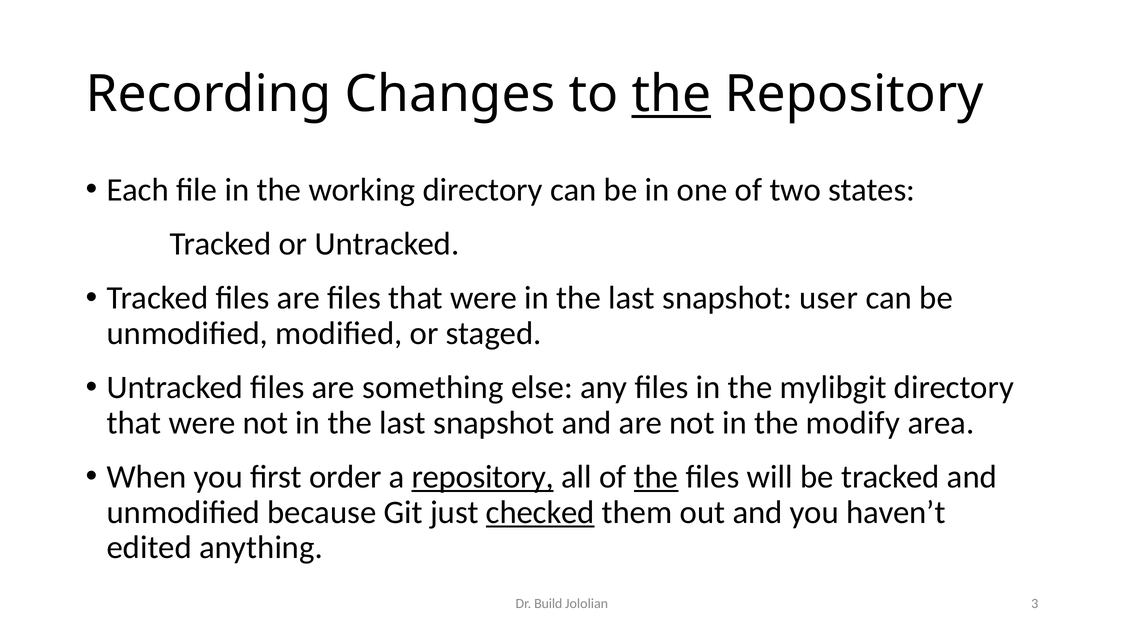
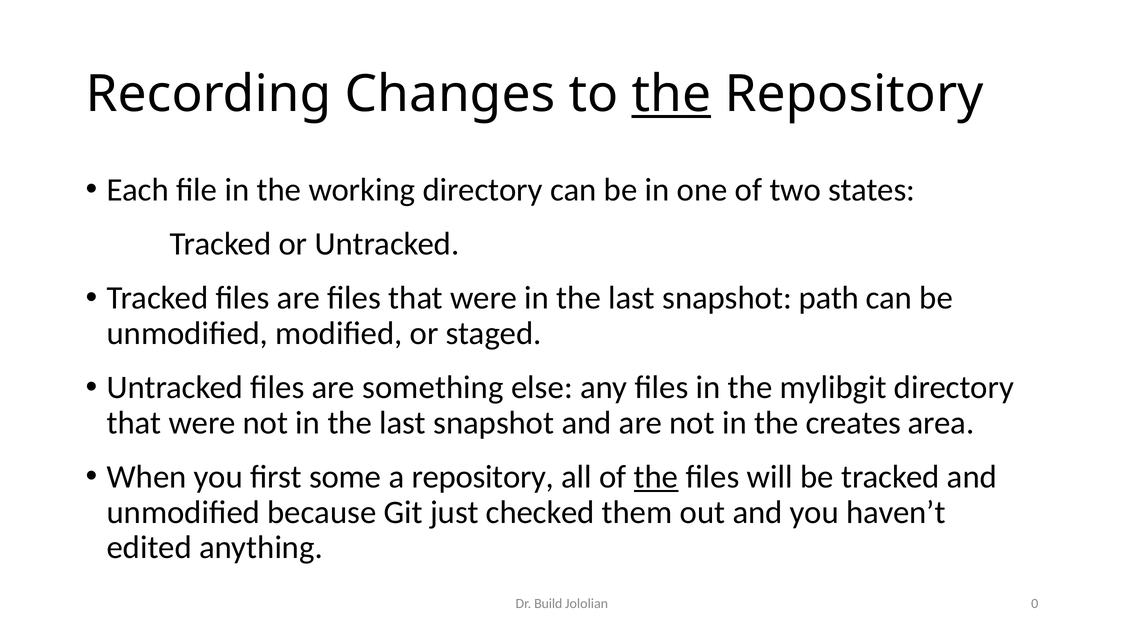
user: user -> path (829, 298)
modify: modify -> creates (853, 423)
order: order -> some (345, 477)
repository underline: present -> none (483, 477)
checked underline: present -> none (540, 512)
3: 3 -> 0 (1035, 604)
